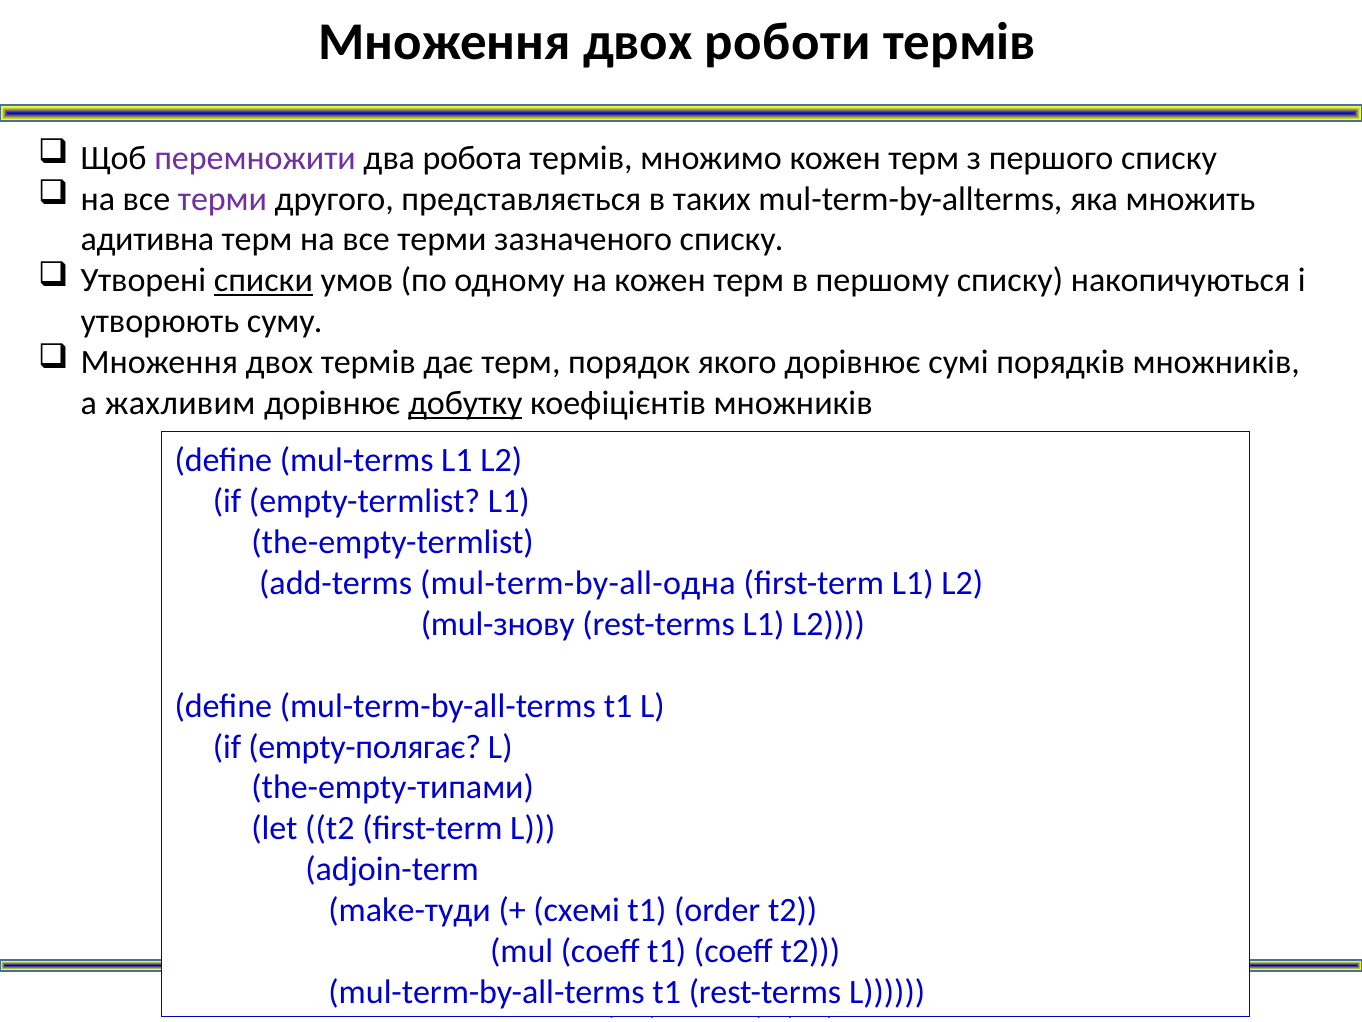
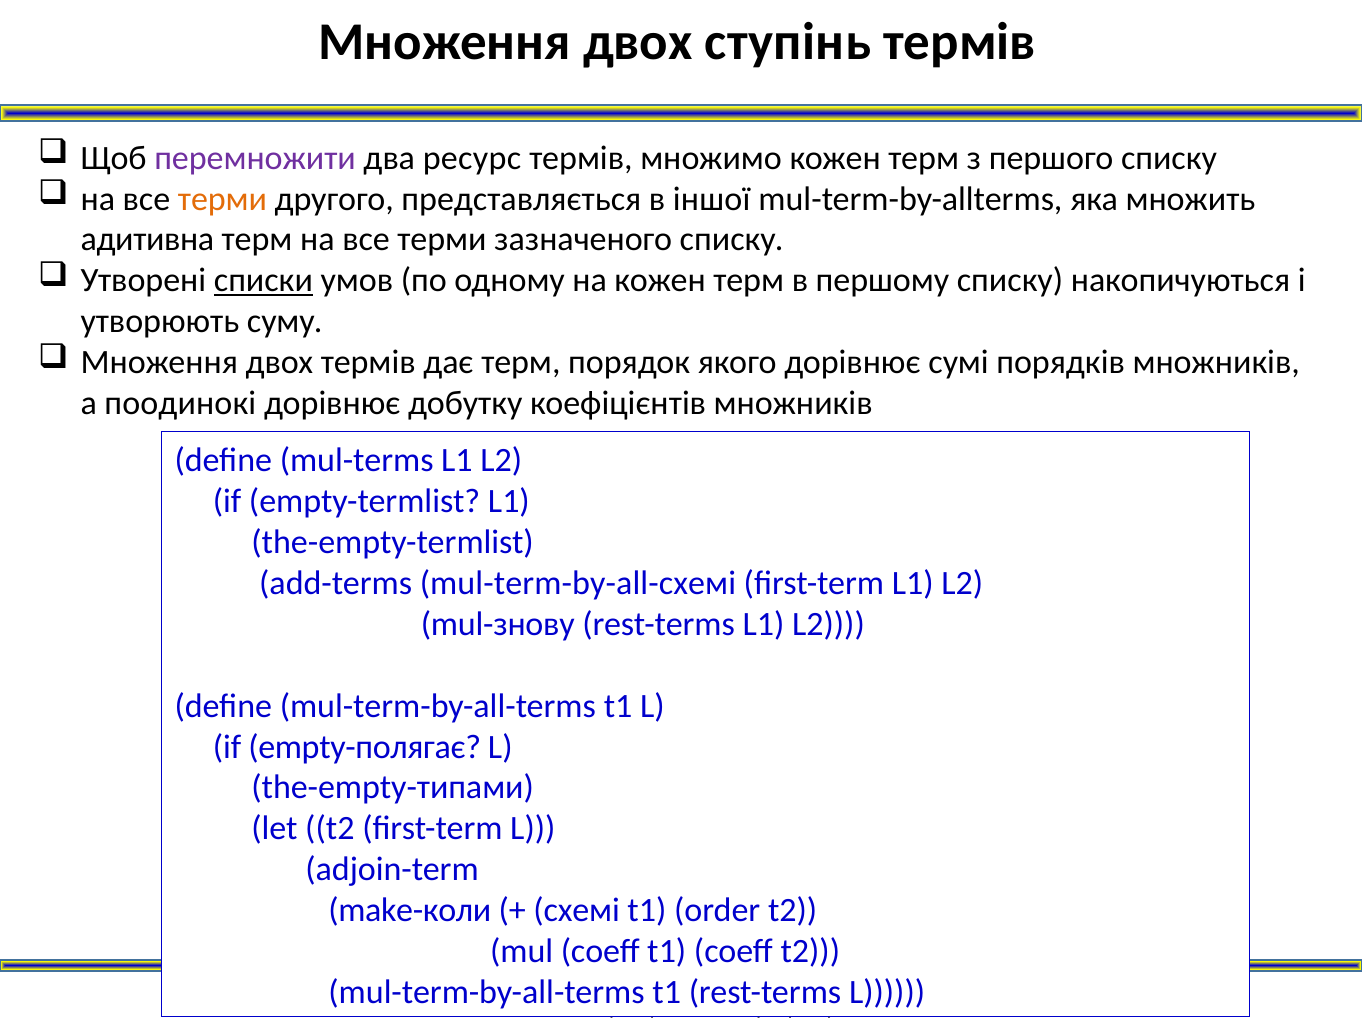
роботи: роботи -> ступінь (788, 42)
робота: робота -> ресурс (472, 158)
терми colour: purple -> orange (222, 199)
таких: таких -> іншої (712, 199)
жахливим: жахливим -> поодинокі (180, 403)
добутку underline: present -> none (465, 403)
mul-term-by-all-одна: mul-term-by-all-одна -> mul-term-by-all-схемі (578, 583)
make-туди: make-туди -> make-коли (410, 910)
